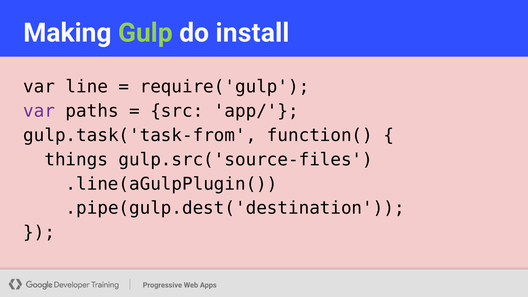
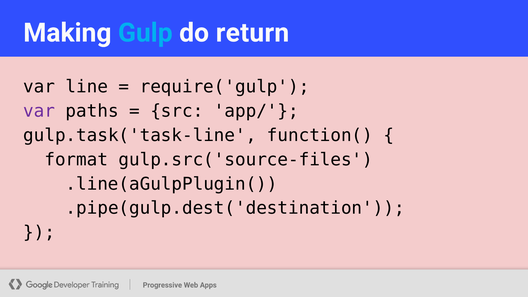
Gulp colour: light green -> light blue (145, 33)
install: install -> return (252, 33)
gulp.task('task-from: gulp.task('task-from -> gulp.task('task-line (140, 135)
things: things -> format (76, 160)
